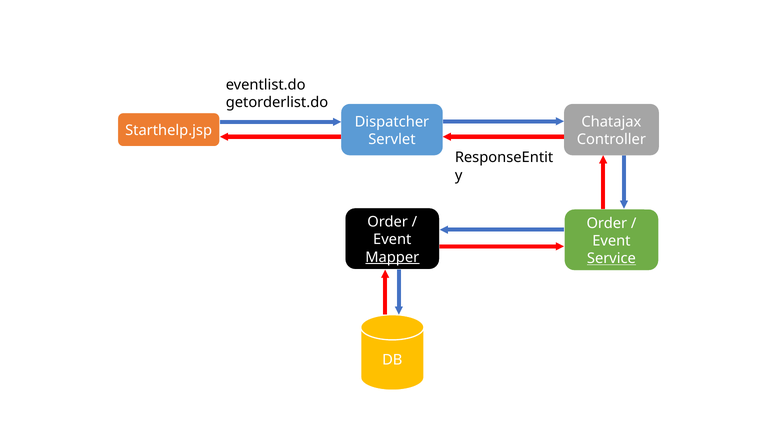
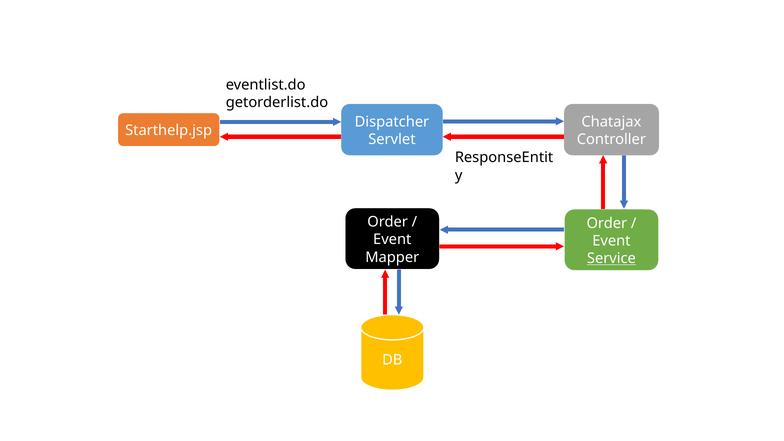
Mapper underline: present -> none (392, 257)
